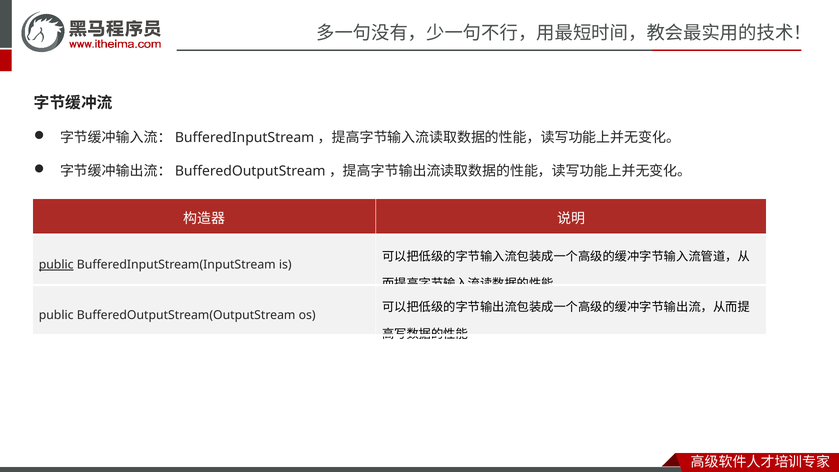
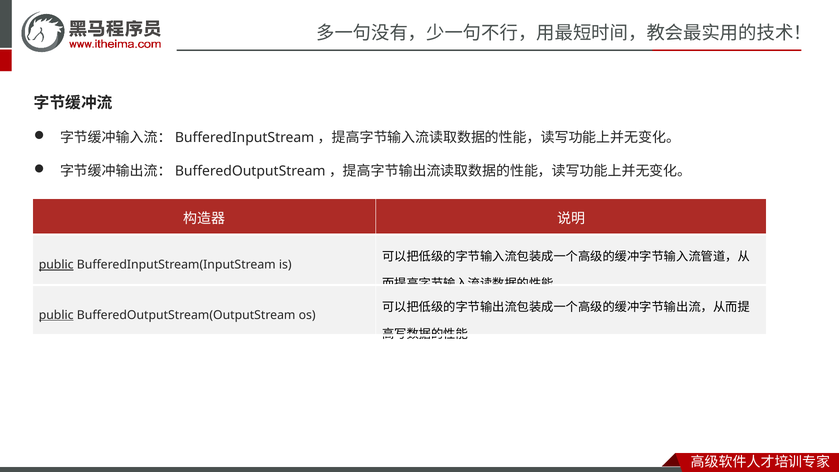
public underline: none -> present (56, 315)
